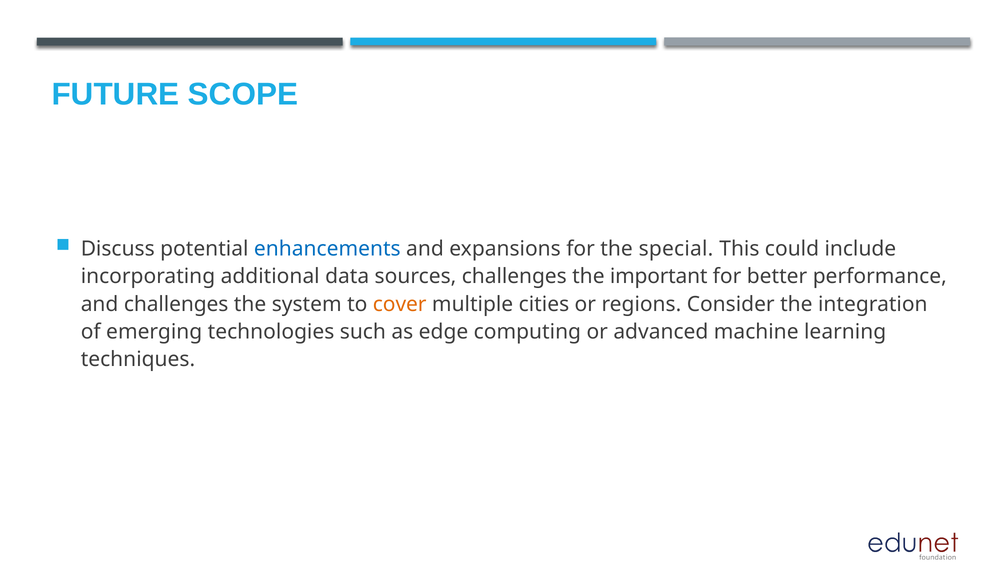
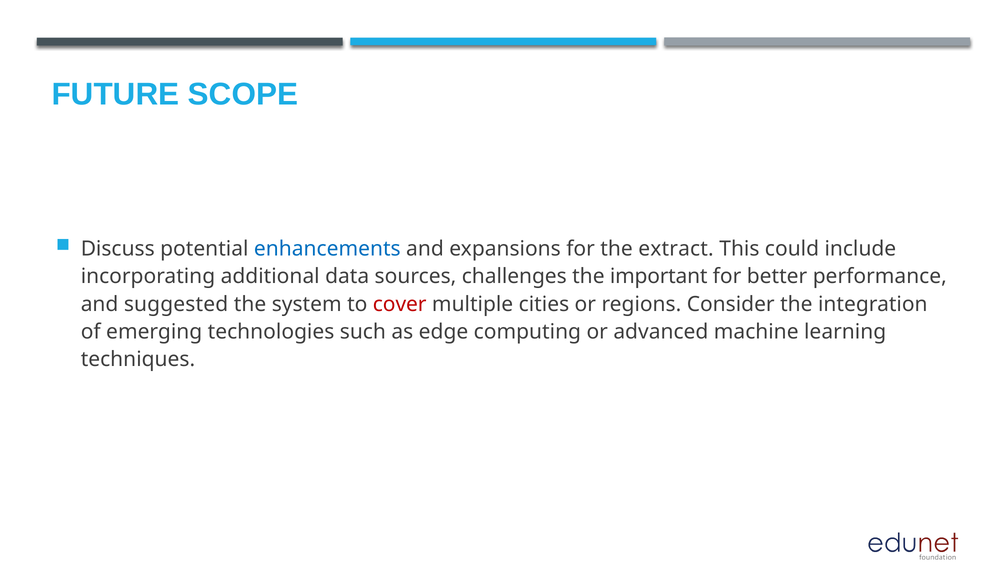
special: special -> extract (676, 249)
and challenges: challenges -> suggested (176, 304)
cover colour: orange -> red (400, 304)
